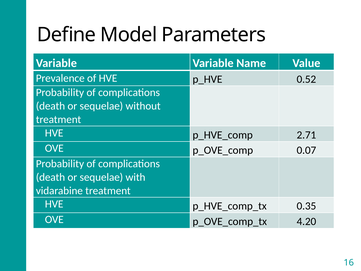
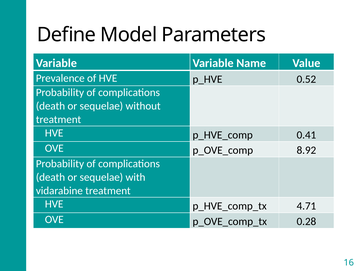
2.71: 2.71 -> 0.41 (306, 135)
0.07: 0.07 -> 8.92 (306, 150)
0.35: 0.35 -> 4.71 (306, 206)
4.20: 4.20 -> 0.28 (306, 221)
